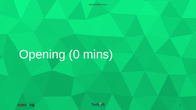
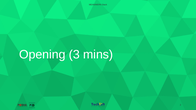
0: 0 -> 3 (74, 55)
